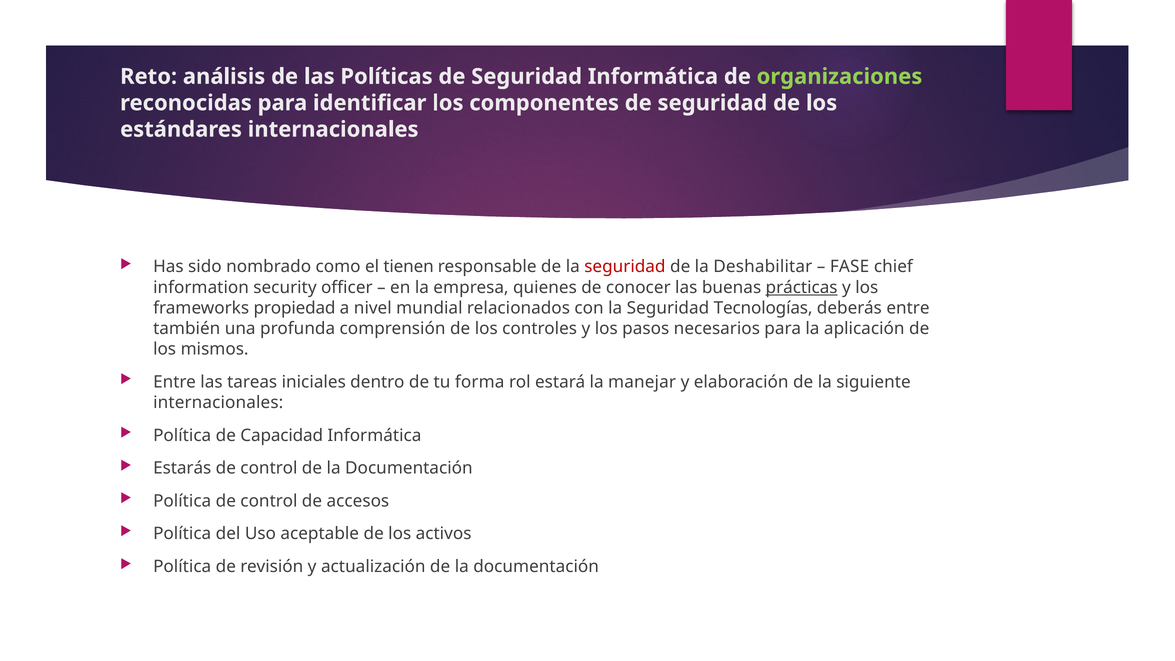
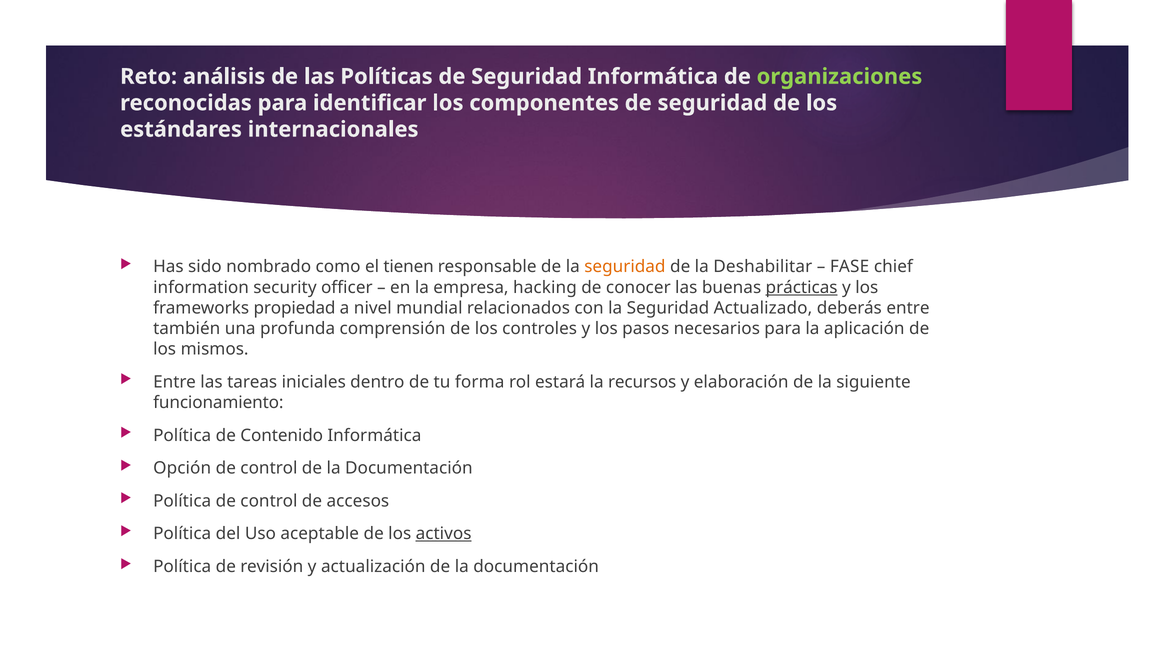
seguridad colour: red -> orange (625, 267)
quienes: quienes -> hacking (545, 287)
Tecnologías: Tecnologías -> Actualizado (763, 308)
manejar: manejar -> recursos (642, 382)
internacionales: internacionales -> funcionamiento (218, 402)
Capacidad: Capacidad -> Contenido (282, 435)
Estarás: Estarás -> Opción (182, 468)
activos underline: none -> present (444, 534)
